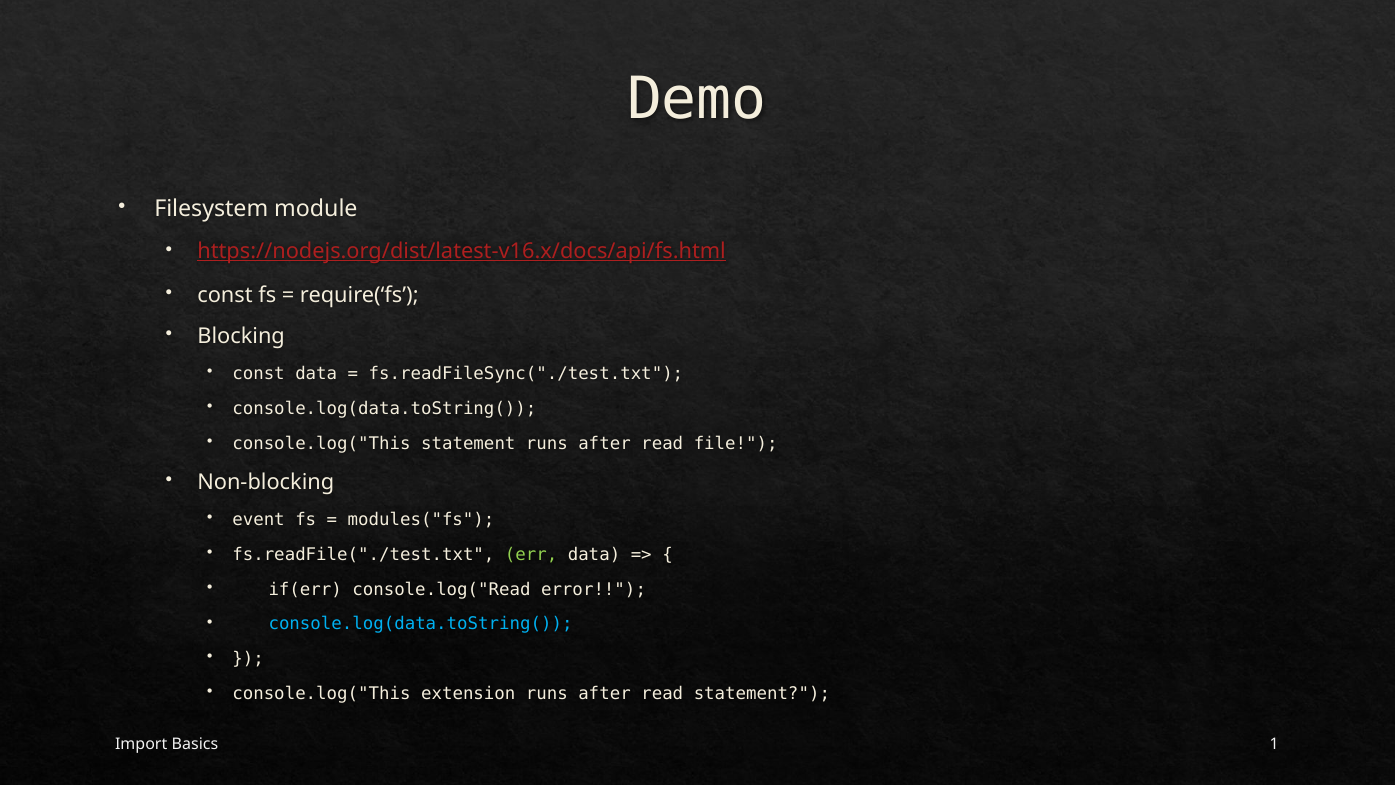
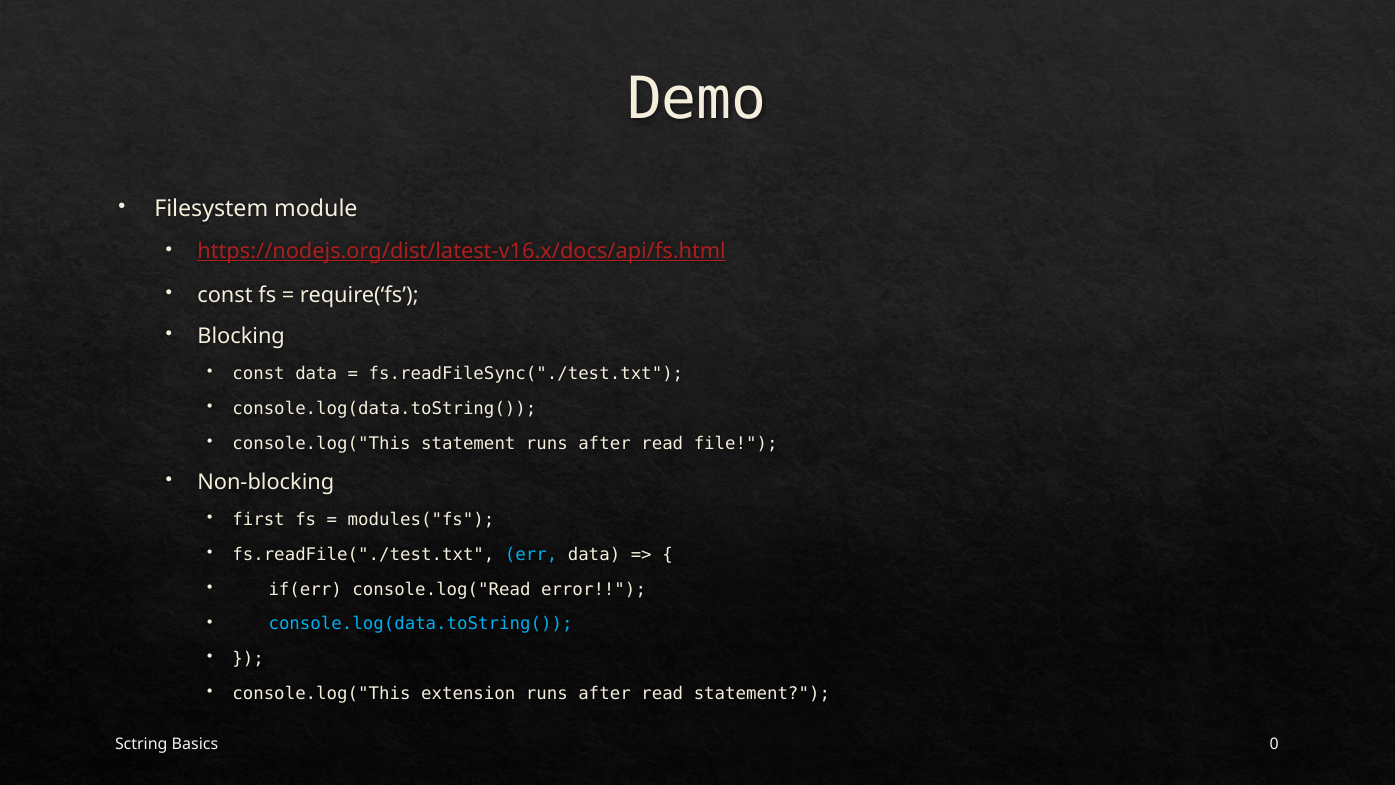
event: event -> first (259, 519)
err colour: light green -> light blue (531, 554)
Import: Import -> Sctring (141, 744)
1: 1 -> 0 (1274, 744)
